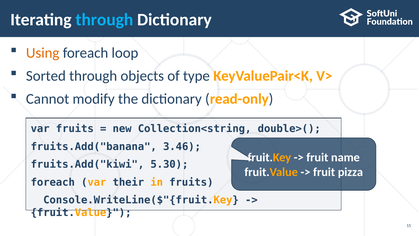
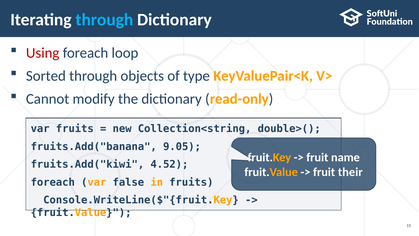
Using colour: orange -> red (43, 53)
3.46: 3.46 -> 9.05 (182, 146)
5.30: 5.30 -> 4.52 (169, 164)
pizza: pizza -> their (350, 172)
their: their -> false (128, 182)
